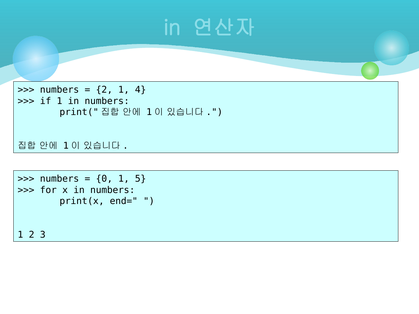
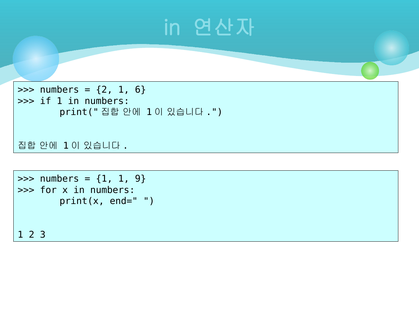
4: 4 -> 6 (141, 90)
0: 0 -> 1 (104, 179)
5: 5 -> 9 (141, 179)
